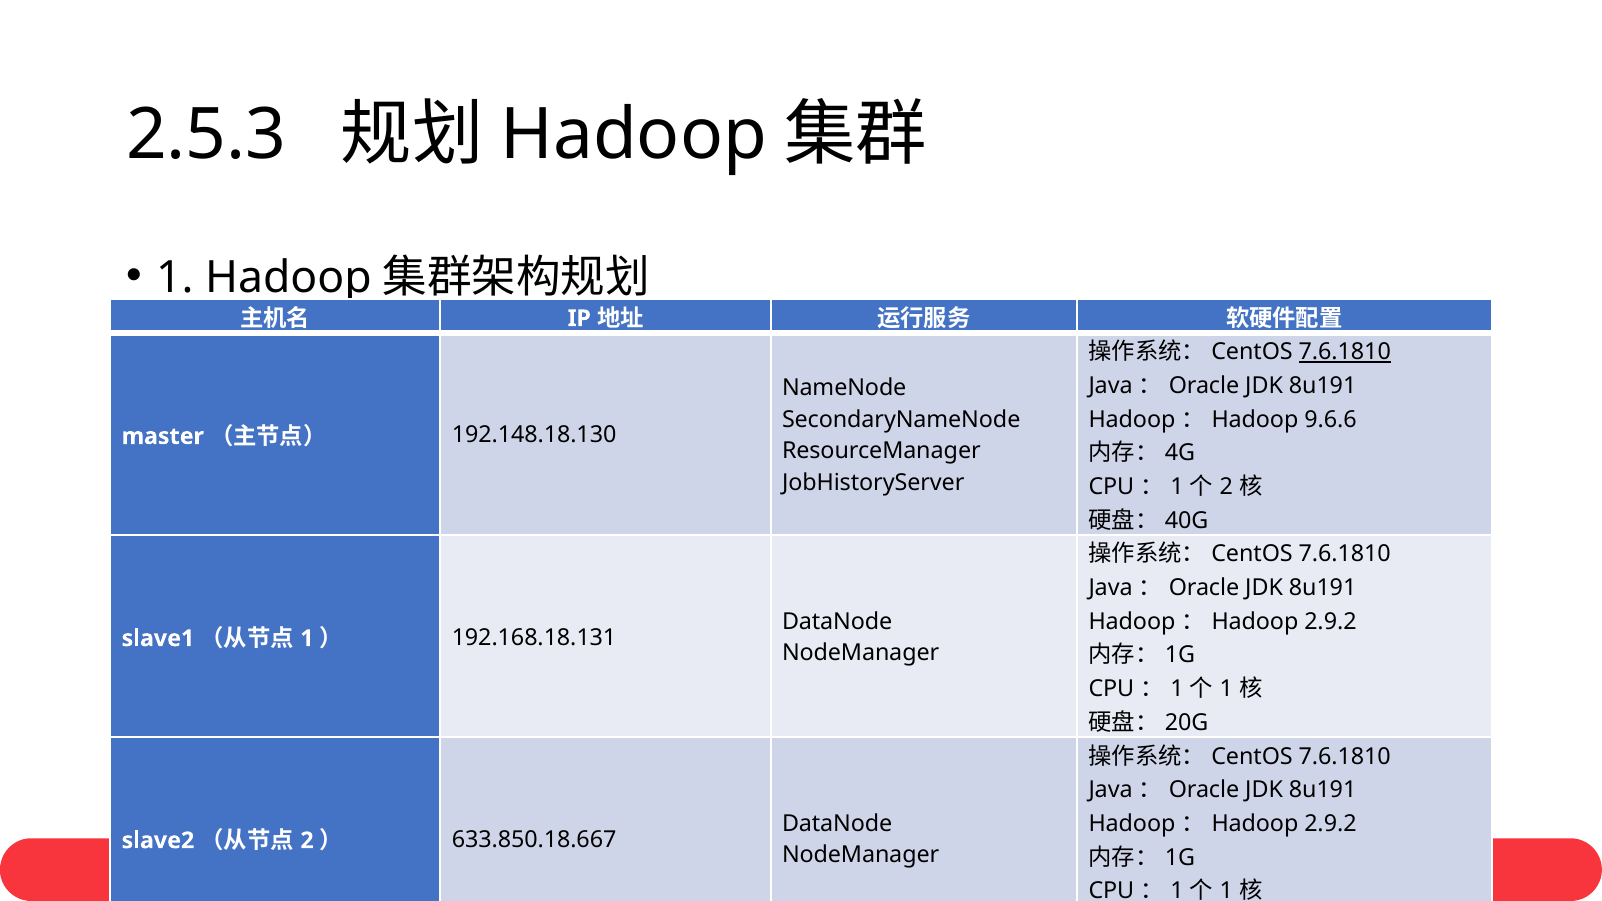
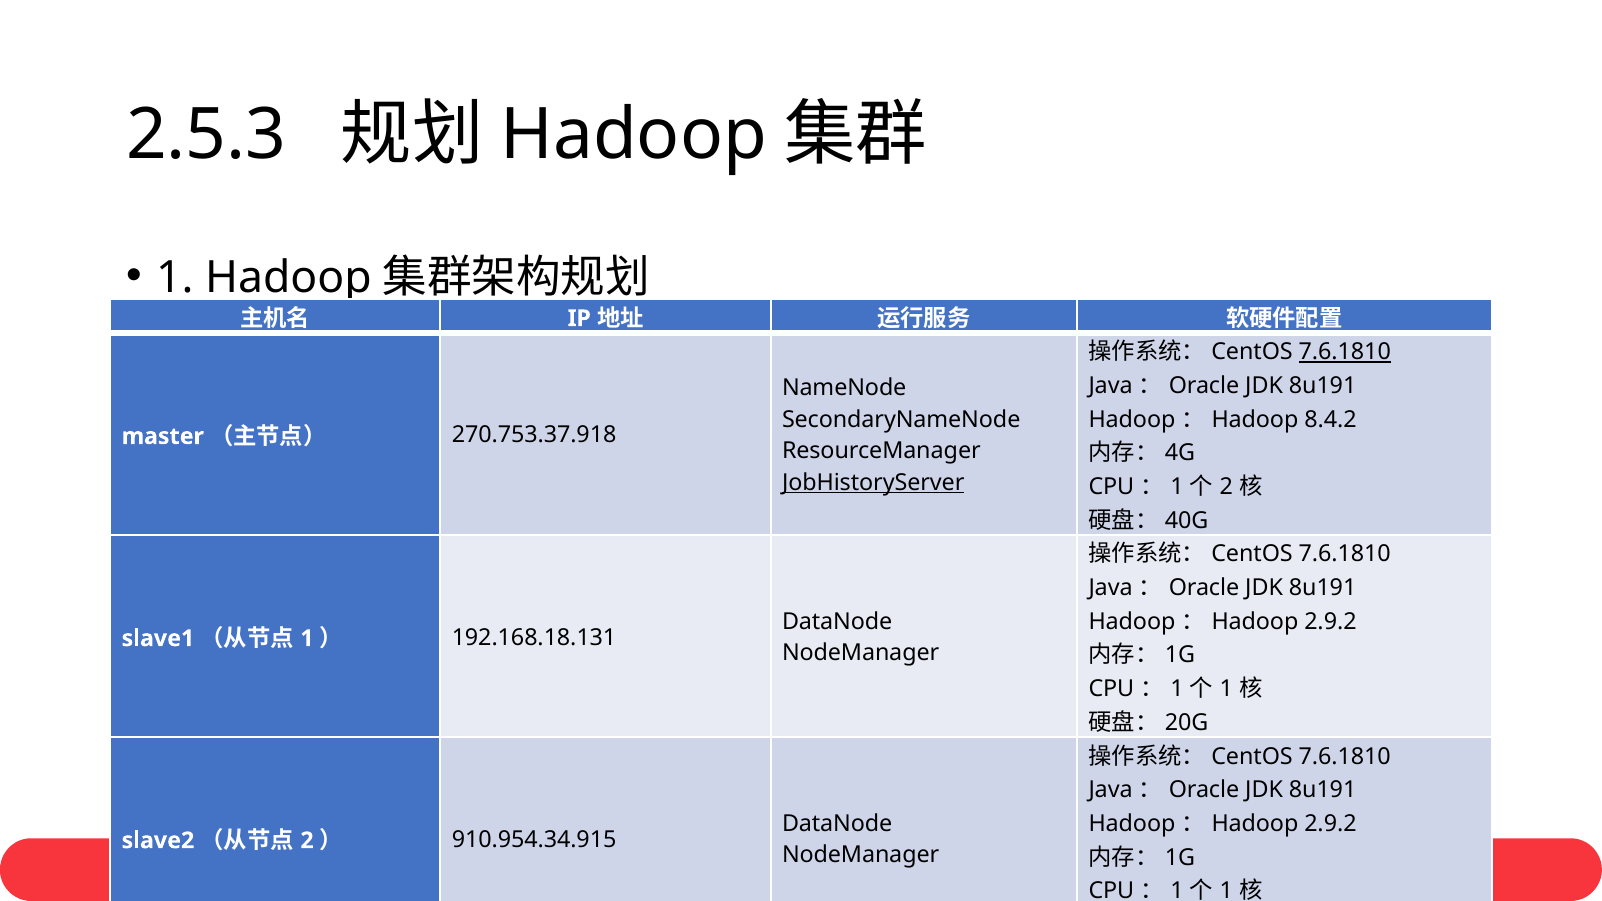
9.6.6: 9.6.6 -> 8.4.2 (1331, 420)
192.148.18.130: 192.148.18.130 -> 270.753.37.918 (534, 435)
JobHistoryServer underline: none -> present (873, 483)
633.850.18.667: 633.850.18.667 -> 910.954.34.915 (534, 840)
